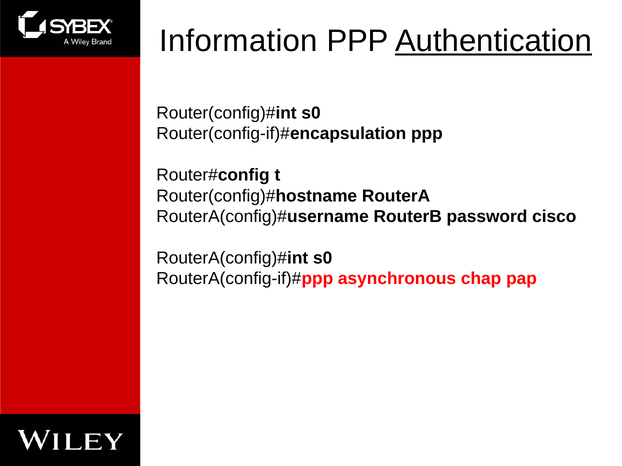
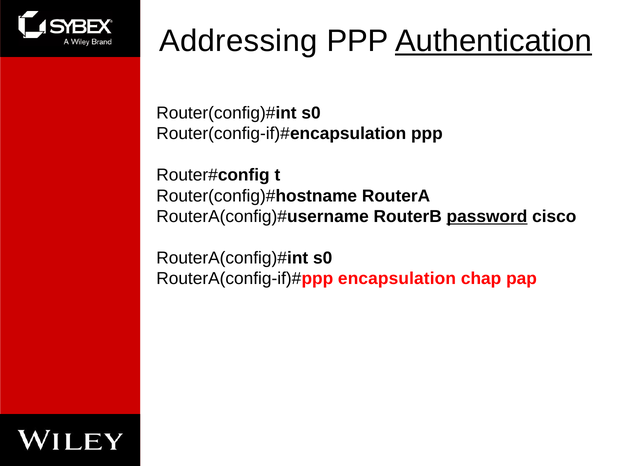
Information: Information -> Addressing (238, 41)
password underline: none -> present (487, 217)
asynchronous: asynchronous -> encapsulation (397, 279)
